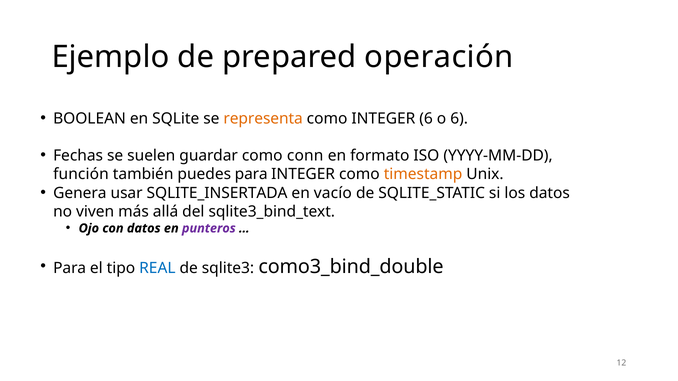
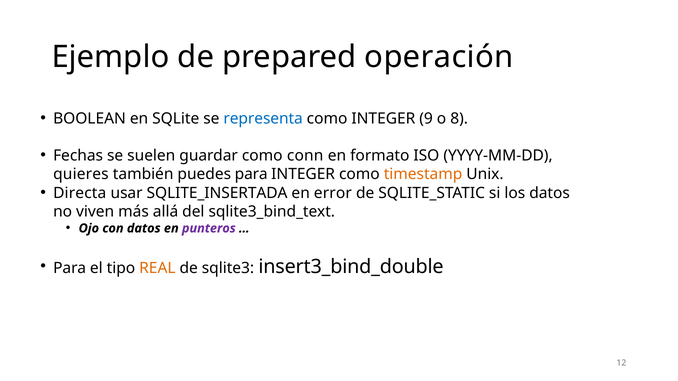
representa colour: orange -> blue (263, 119)
INTEGER 6: 6 -> 9 (426, 119)
o 6: 6 -> 8 (459, 119)
función: función -> quieres (81, 174)
Genera: Genera -> Directa (80, 193)
vacío: vacío -> error (333, 193)
REAL colour: blue -> orange (157, 269)
como3_bind_double: como3_bind_double -> insert3_bind_double (351, 267)
